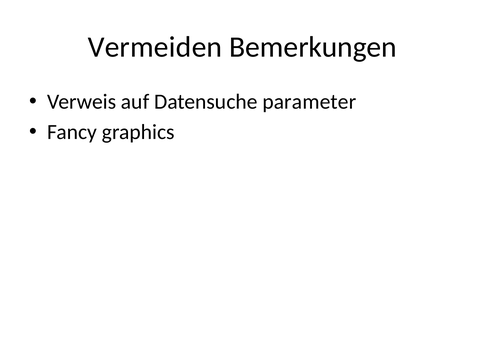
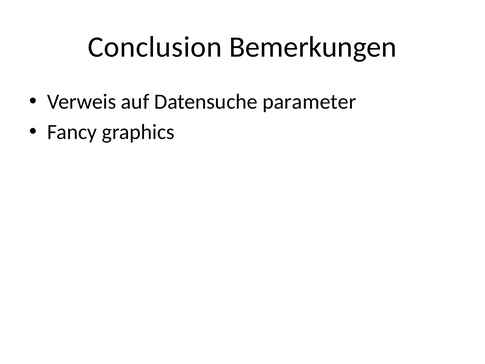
Vermeiden: Vermeiden -> Conclusion (155, 47)
